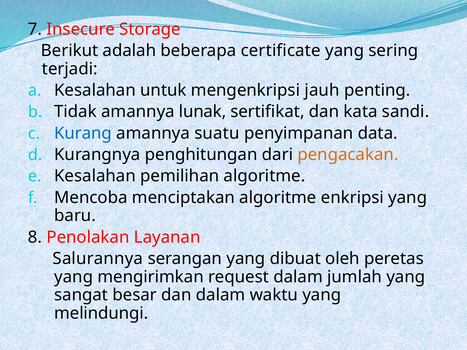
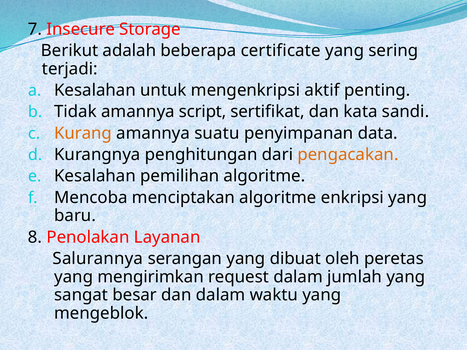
jauh: jauh -> aktif (322, 90)
lunak: lunak -> script (203, 112)
Kurang colour: blue -> orange (83, 133)
melindungi: melindungi -> mengeblok (101, 313)
